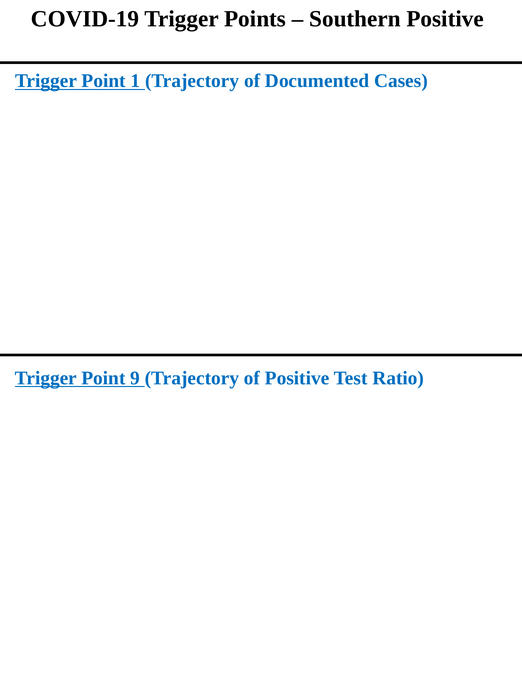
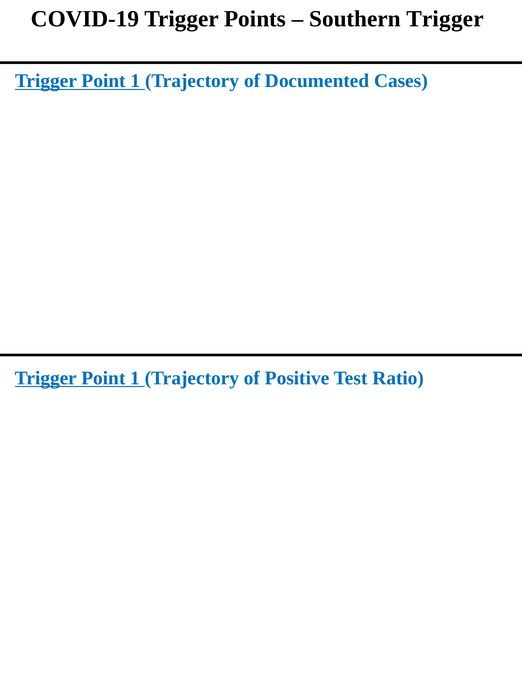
Southern Positive: Positive -> Trigger (445, 19)
9: 9 -> 1 (135, 378)
